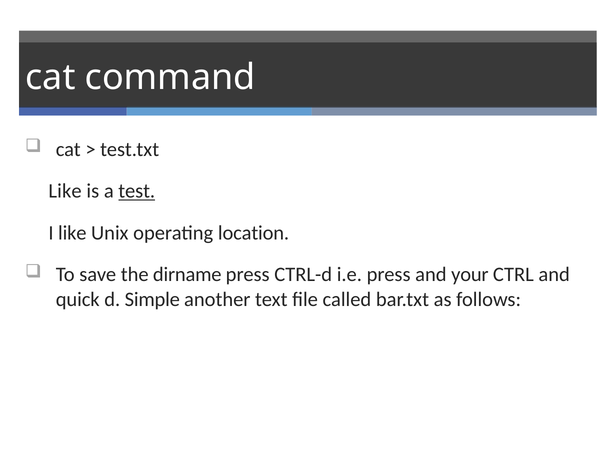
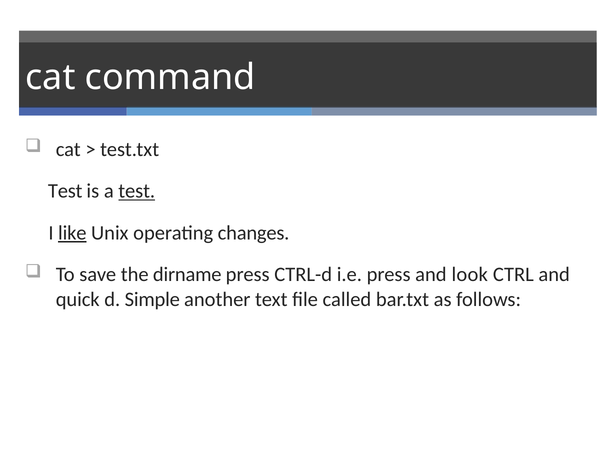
Like: Like -> Test (65, 191)
like underline: none -> present (72, 233)
location: location -> changes (254, 233)
your: your -> look (470, 275)
